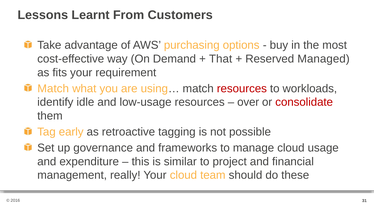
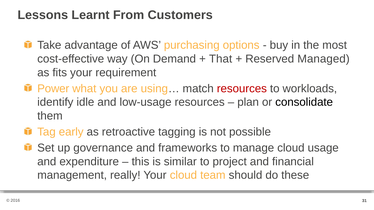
Match: Match -> Power (53, 89)
over: over -> plan (248, 102)
consolidate colour: red -> black (304, 102)
